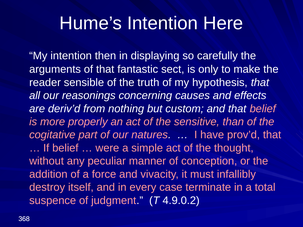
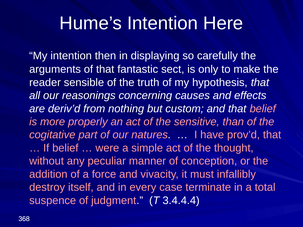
4.9.0.2: 4.9.0.2 -> 3.4.4.4 (181, 201)
